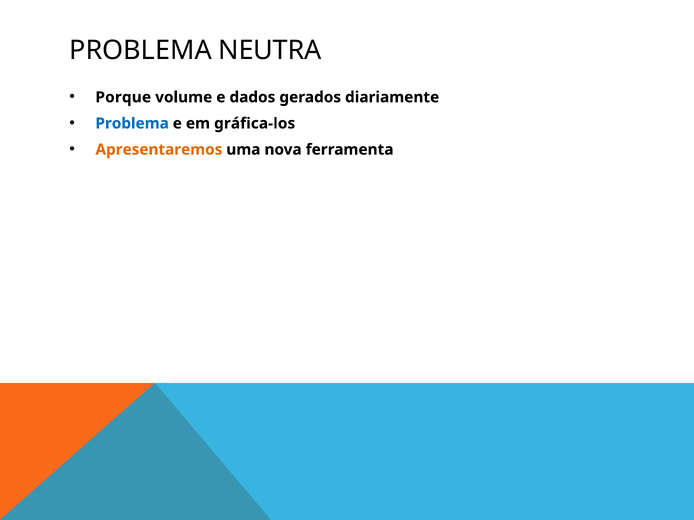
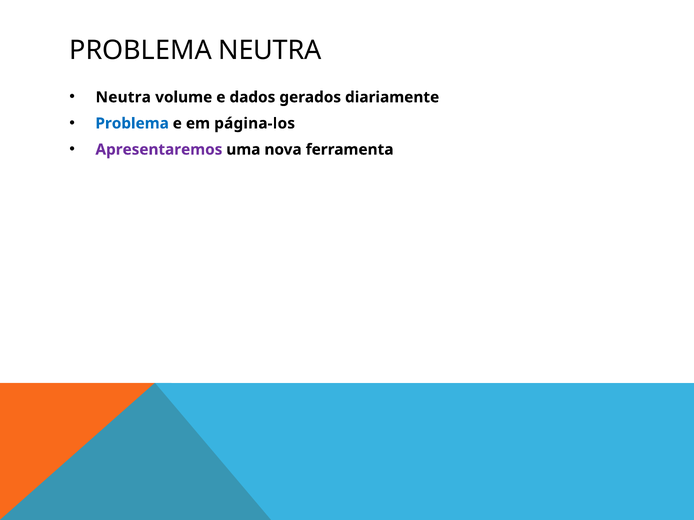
Porque: Porque -> Neutra (123, 97)
gráfica-los: gráfica-los -> página-los (255, 124)
Apresentaremos colour: orange -> purple (159, 150)
